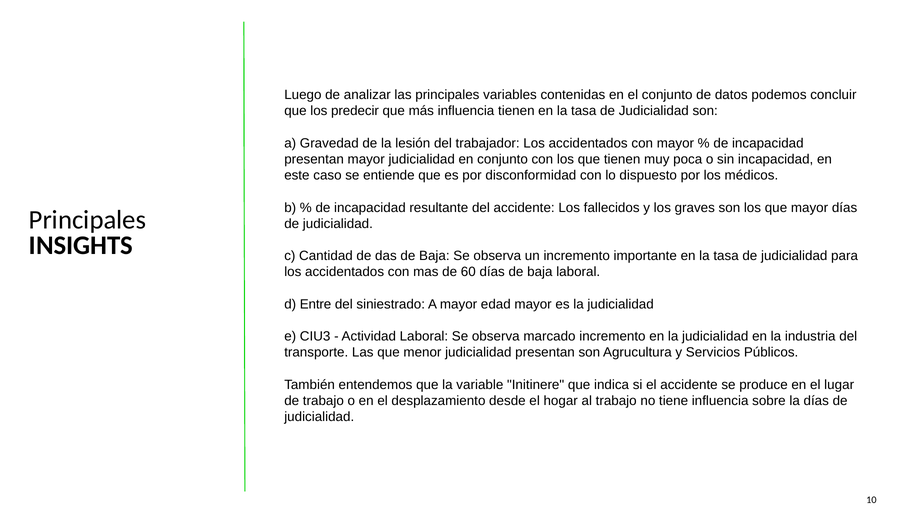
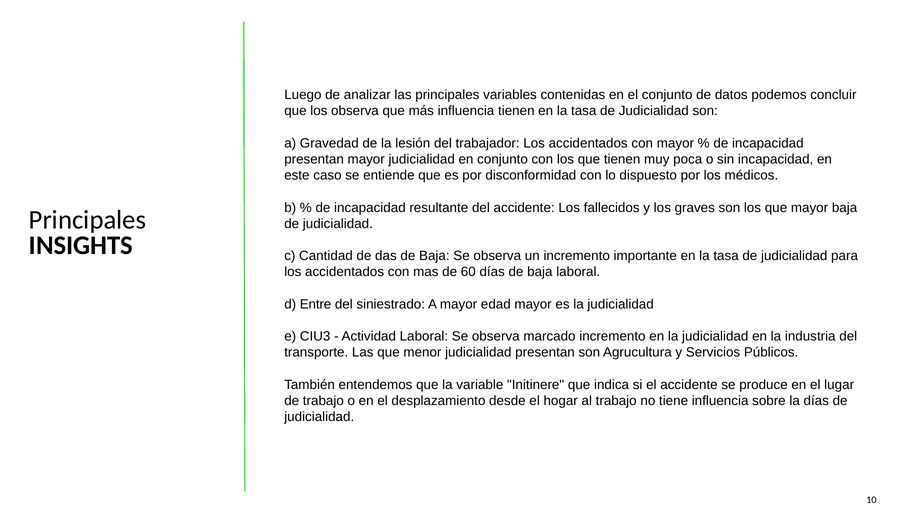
los predecir: predecir -> observa (355, 111)
mayor días: días -> baja (845, 207)
